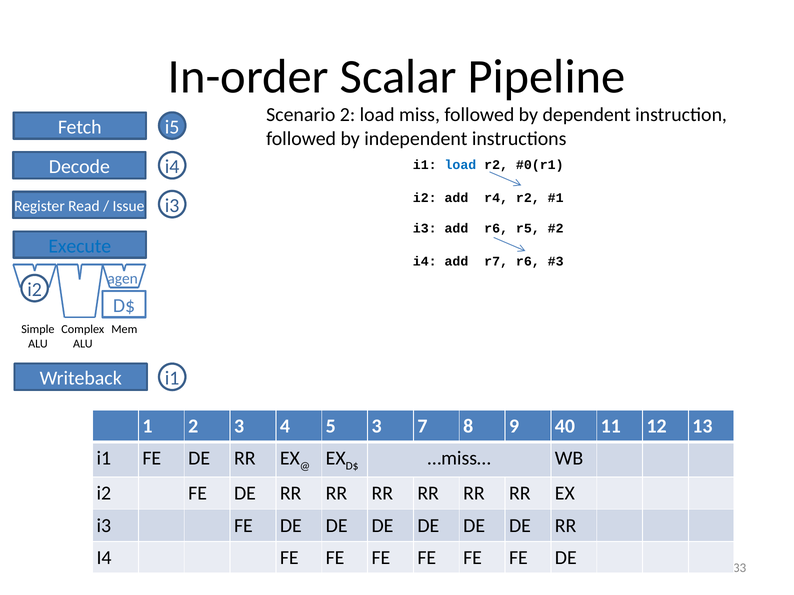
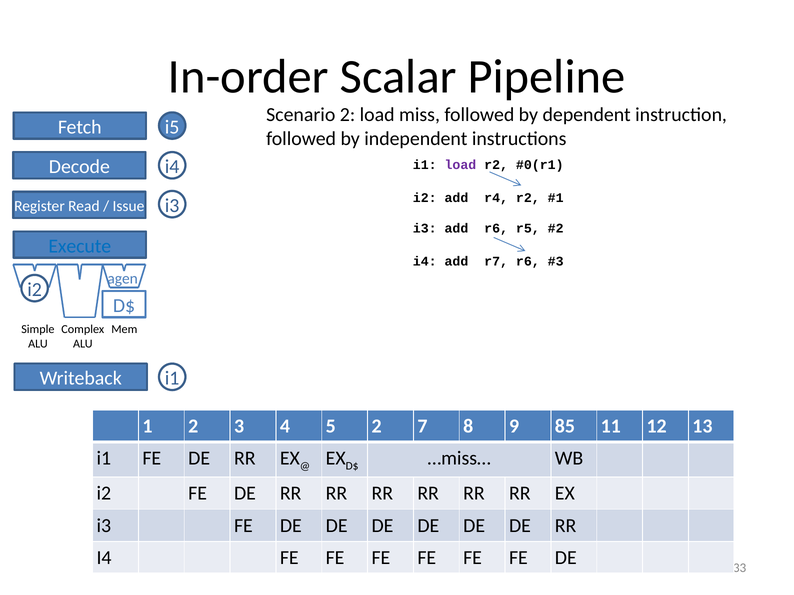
load colour: blue -> purple (460, 165)
5 3: 3 -> 2 (377, 427)
40: 40 -> 85 (565, 427)
